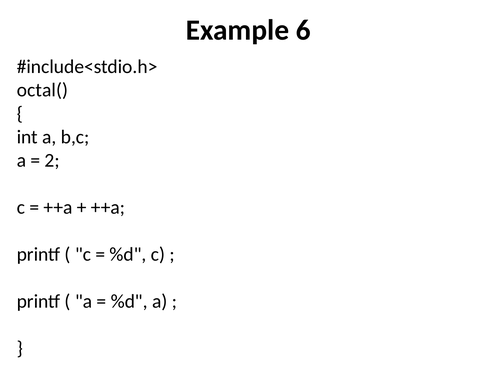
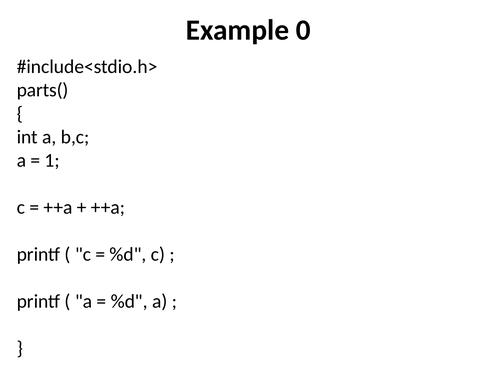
6: 6 -> 0 (303, 30)
octal(: octal( -> parts( (43, 90)
2: 2 -> 1 (52, 161)
